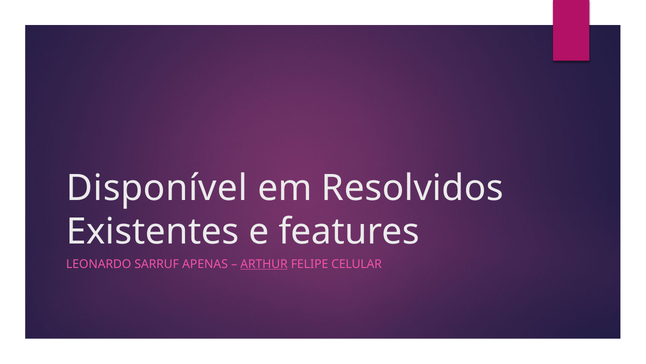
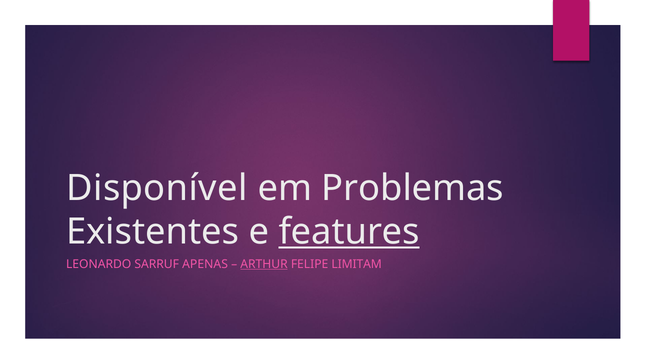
Resolvidos: Resolvidos -> Problemas (413, 188)
features underline: none -> present (349, 231)
CELULAR: CELULAR -> LIMITAM (357, 264)
